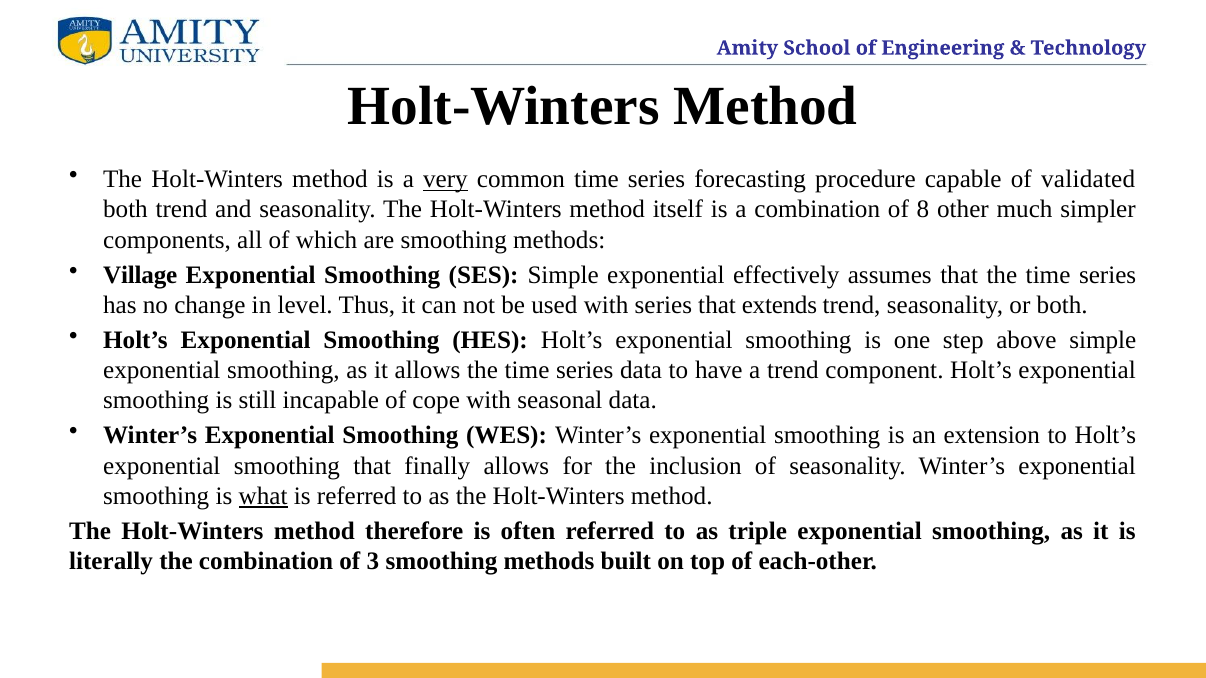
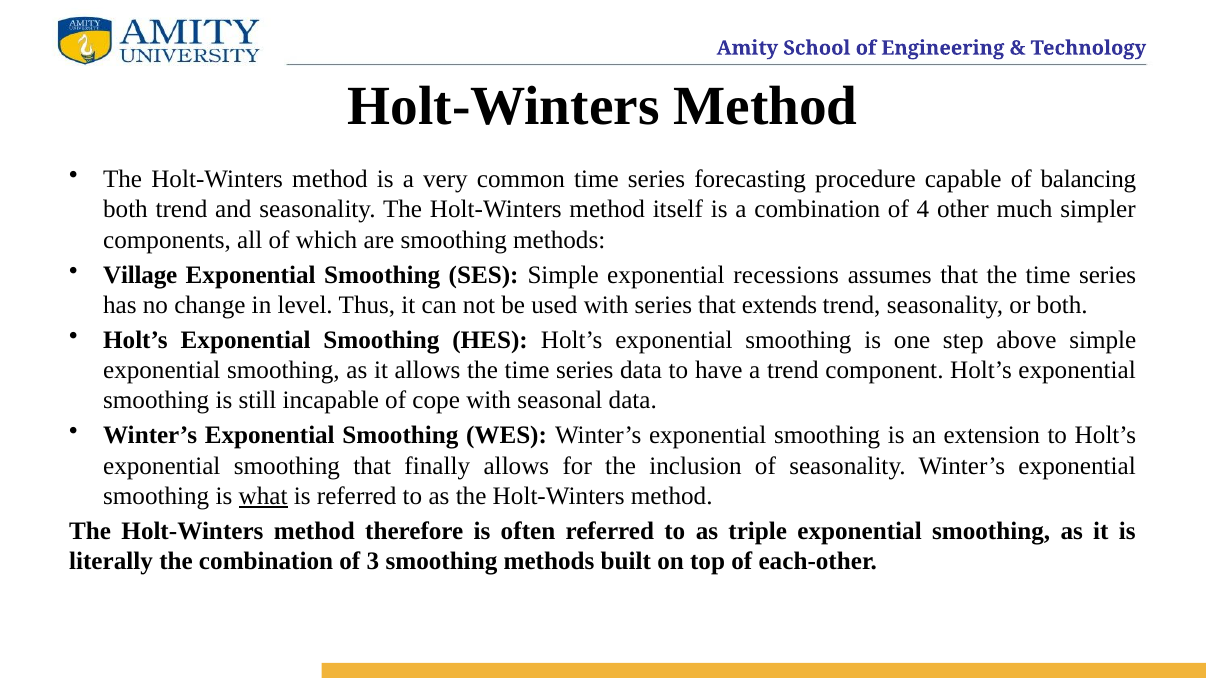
very underline: present -> none (445, 180)
validated: validated -> balancing (1088, 180)
8: 8 -> 4 (923, 210)
effectively: effectively -> recessions (786, 275)
